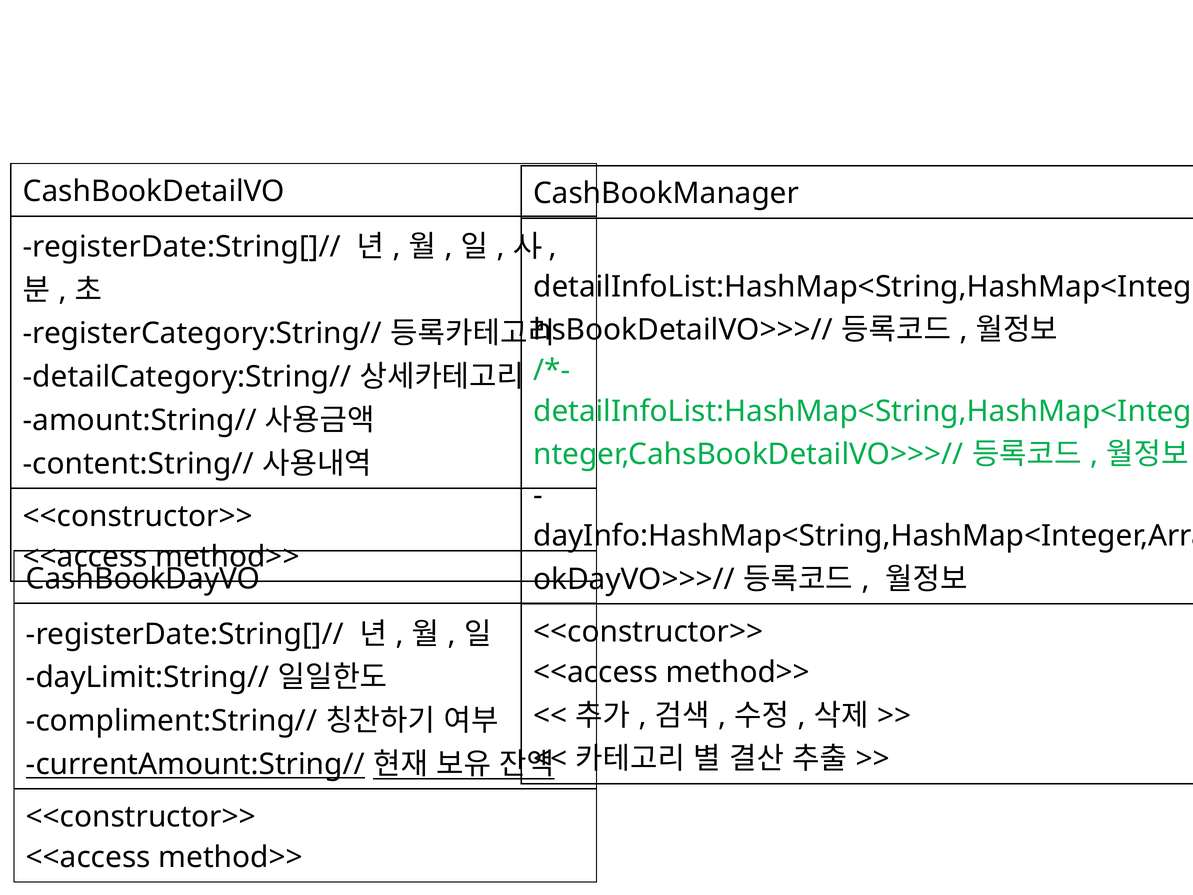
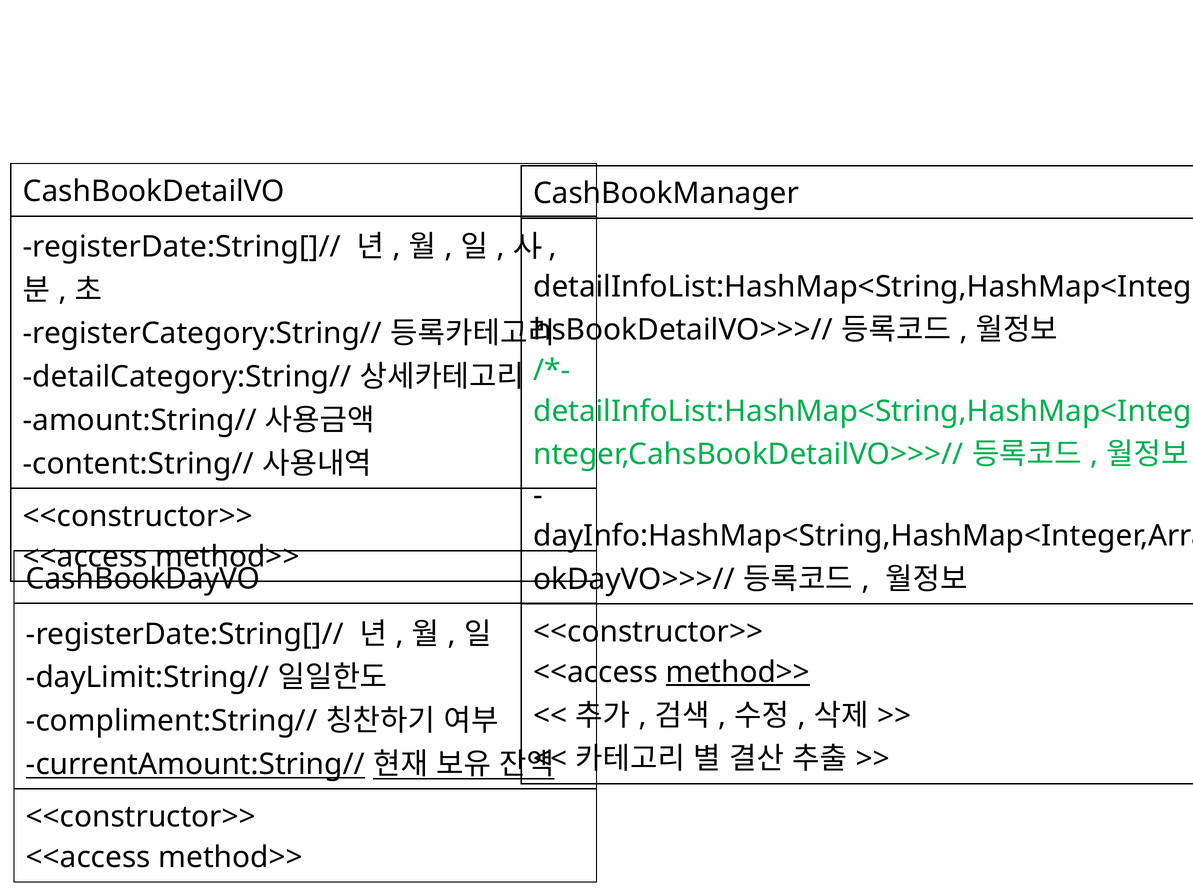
method>> underline: none -> present (738, 672)
